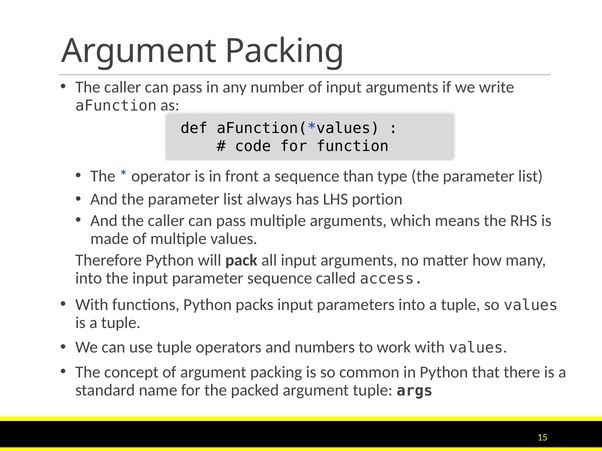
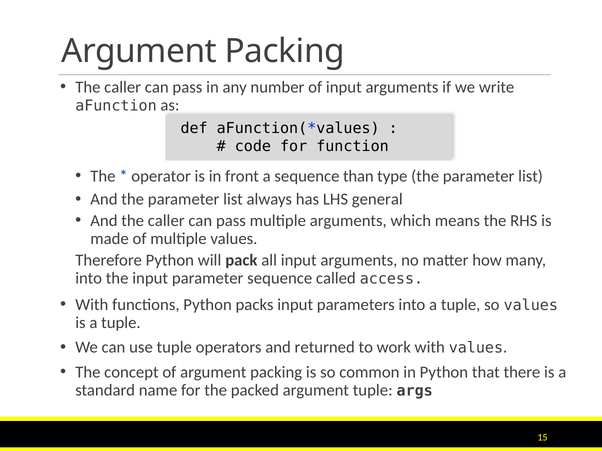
portion: portion -> general (377, 199)
numbers: numbers -> returned (325, 348)
